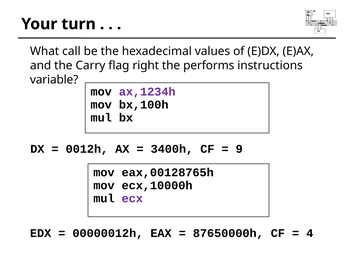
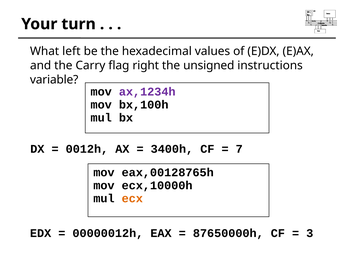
call: call -> left (71, 51)
performs: performs -> unsigned (209, 65)
9: 9 -> 7 (239, 149)
ecx colour: purple -> orange (132, 198)
4: 4 -> 3 (310, 233)
